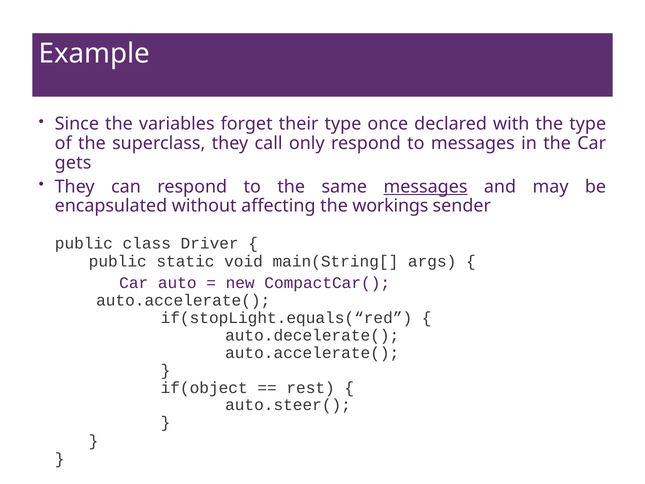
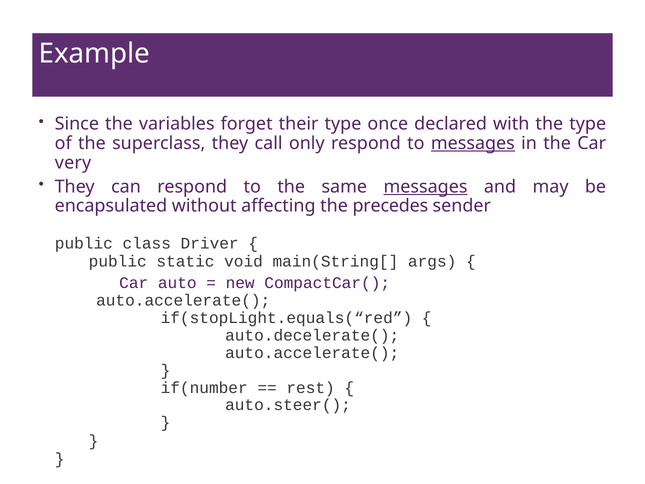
messages underline: none -> present (473, 143)
gets: gets -> very (73, 163)
workings: workings -> precedes (390, 206)
if(object: if(object -> if(number (204, 387)
